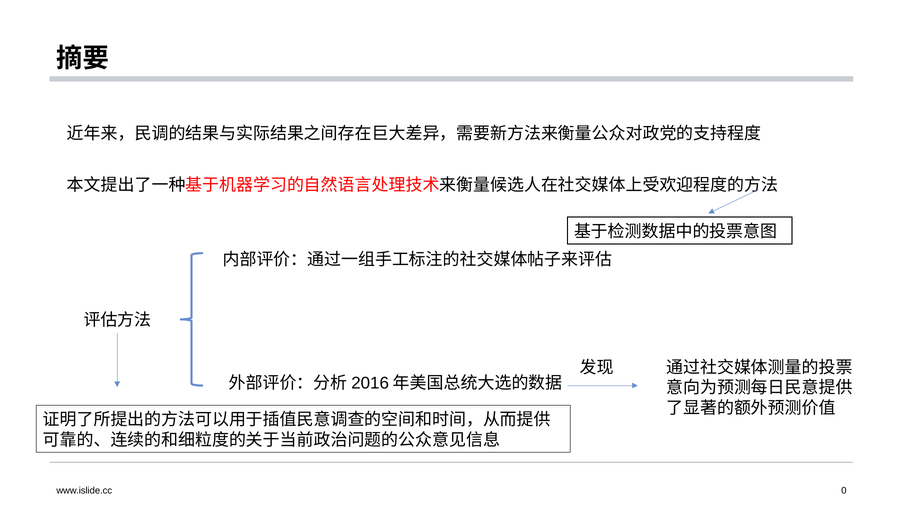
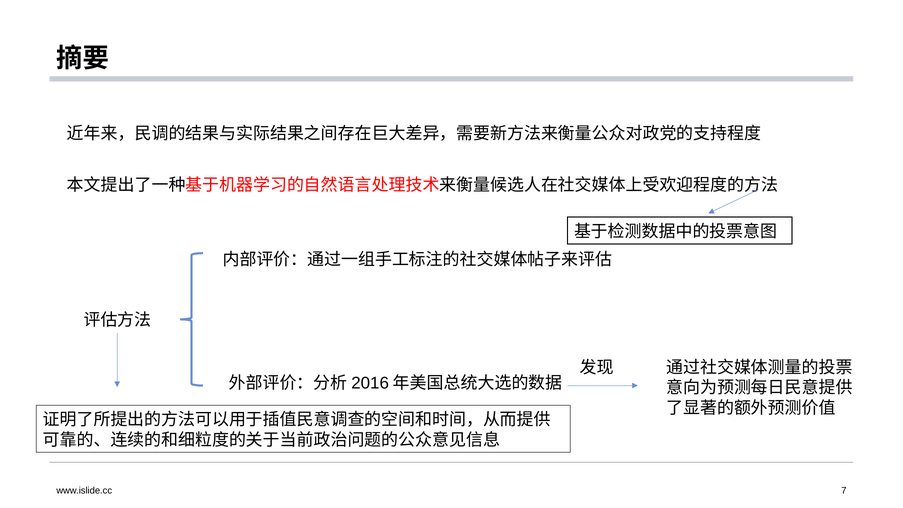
0: 0 -> 7 (844, 491)
